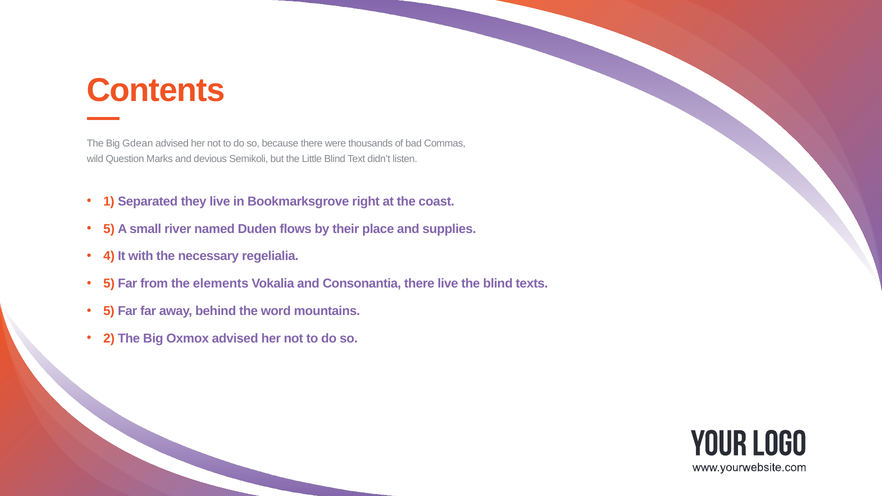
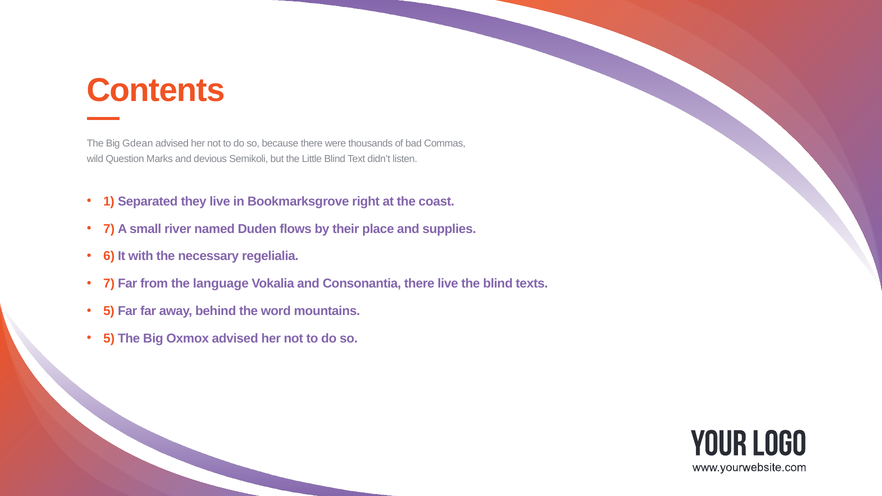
5: 5 -> 7 (109, 229)
4: 4 -> 6 (109, 256)
5: 5 -> 7 (109, 284)
elements: elements -> language (221, 284)
2: 2 -> 5 (109, 338)
